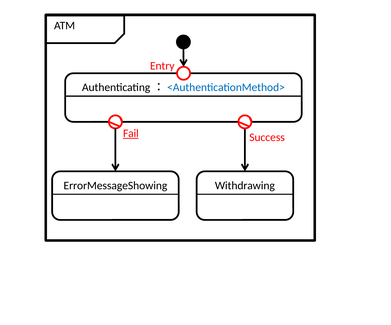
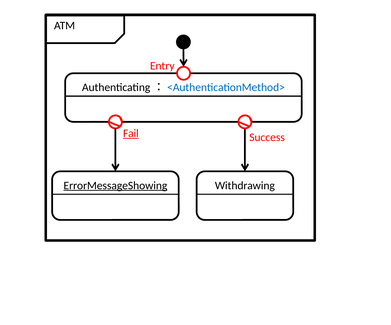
ErrorMessageShowing underline: none -> present (115, 186)
